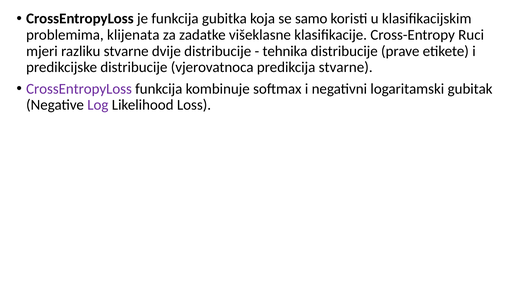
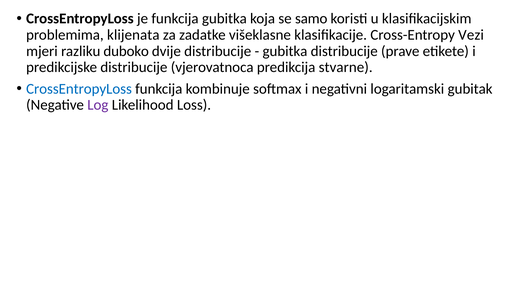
Ruci: Ruci -> Vezi (471, 35)
razliku stvarne: stvarne -> duboko (126, 51)
tehnika: tehnika -> gubitka (285, 51)
CrossEntropyLoss colour: purple -> blue (79, 89)
